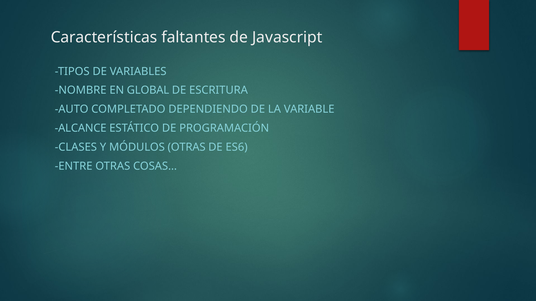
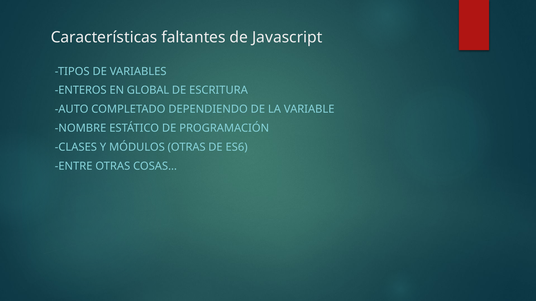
NOMBRE: NOMBRE -> ENTEROS (81, 90)
ALCANCE: ALCANCE -> NOMBRE (81, 128)
